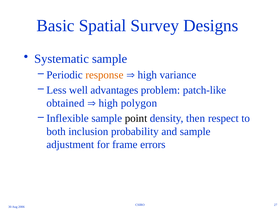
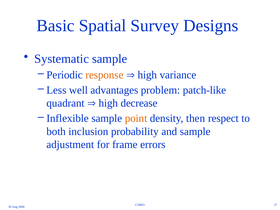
obtained: obtained -> quadrant (66, 103)
polygon: polygon -> decrease (139, 103)
point colour: black -> orange (136, 118)
